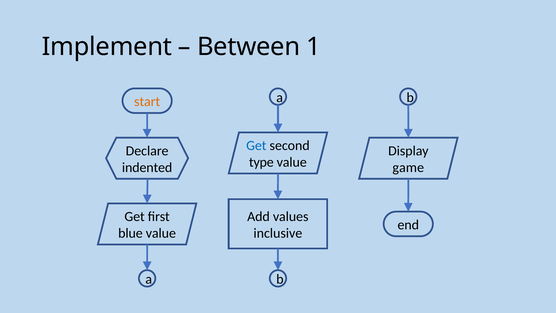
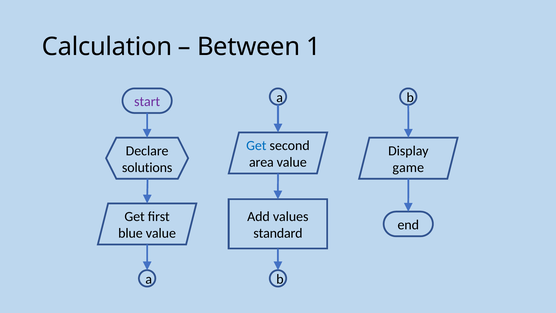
Implement: Implement -> Calculation (107, 47)
start colour: orange -> purple (147, 102)
type: type -> area (261, 162)
indented: indented -> solutions (147, 167)
inclusive: inclusive -> standard (278, 233)
